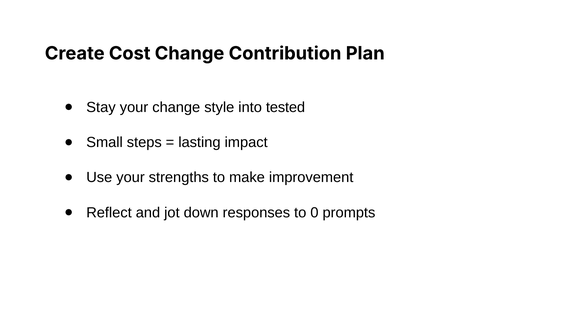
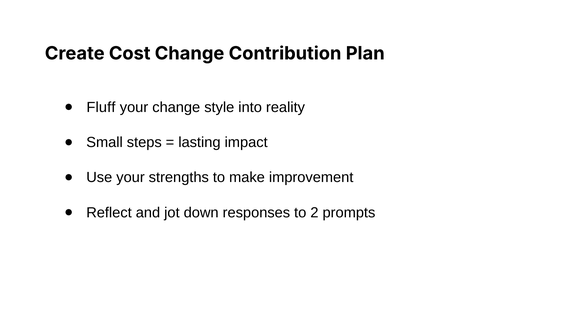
Stay: Stay -> Fluff (101, 107)
tested: tested -> reality (285, 107)
0: 0 -> 2 (314, 213)
